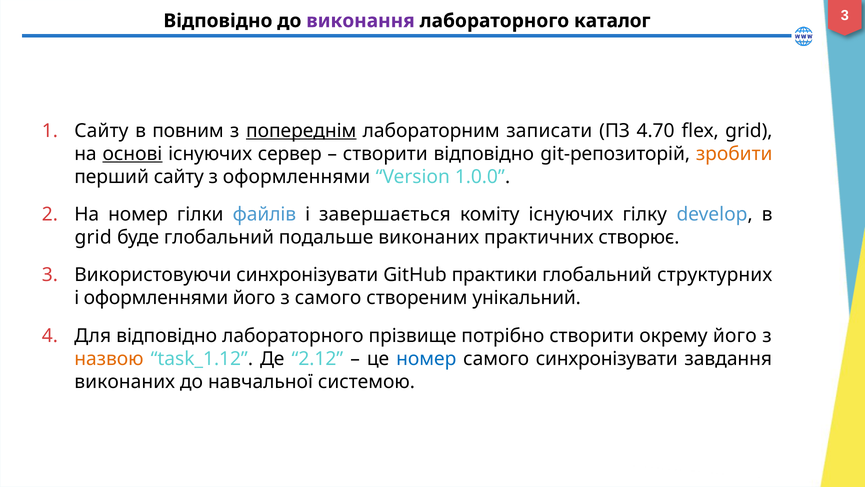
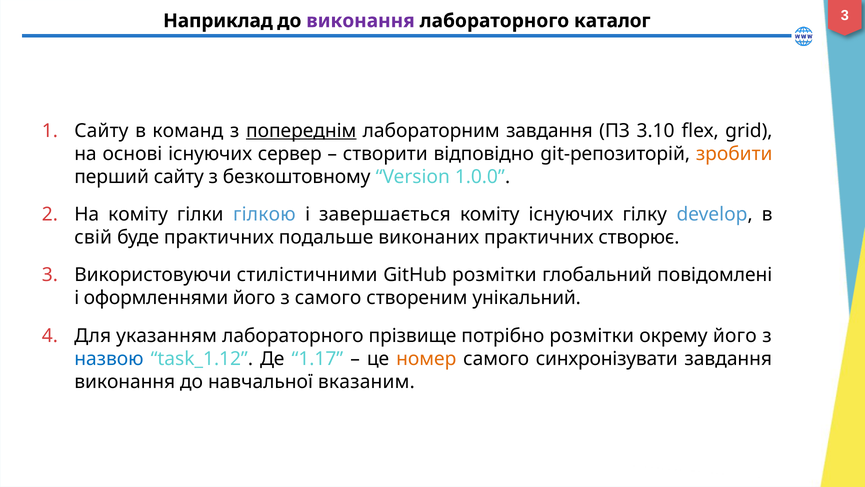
Відповідно: Відповідно -> Наприклад (218, 21)
повним: повним -> команд (188, 131)
лабораторним записати: записати -> завдання (549, 131)
4.70: 4.70 -> 3.10 (656, 131)
основі underline: present -> none (132, 154)
з оформленнями: оформленнями -> безкоштовному (297, 177)
На номер: номер -> коміту (138, 214)
файлів: файлів -> гілкою (264, 214)
grid: grid -> свій (93, 237)
буде глобальний: глобальний -> практичних (219, 237)
Використовуючи синхронізувати: синхронізувати -> стилістичними (307, 275)
GitHub практики: практики -> розмітки (494, 275)
структурних: структурних -> повідомлені (715, 275)
Для відповідно: відповідно -> указанням (167, 335)
потрібно cтворити: cтворити -> розмітки (592, 335)
назвою colour: orange -> blue (109, 358)
2.12: 2.12 -> 1.17 (317, 358)
номер colour: blue -> orange (426, 358)
виконаних: виконаних -> виконання (125, 381)
системою: системою -> вказаним (366, 381)
